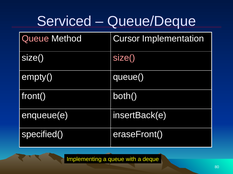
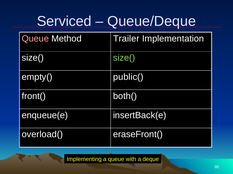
Cursor: Cursor -> Trailer (126, 39)
size( colour: pink -> light green (124, 58)
queue(: queue( -> public( (128, 77)
specified(: specified( -> overload( (42, 135)
